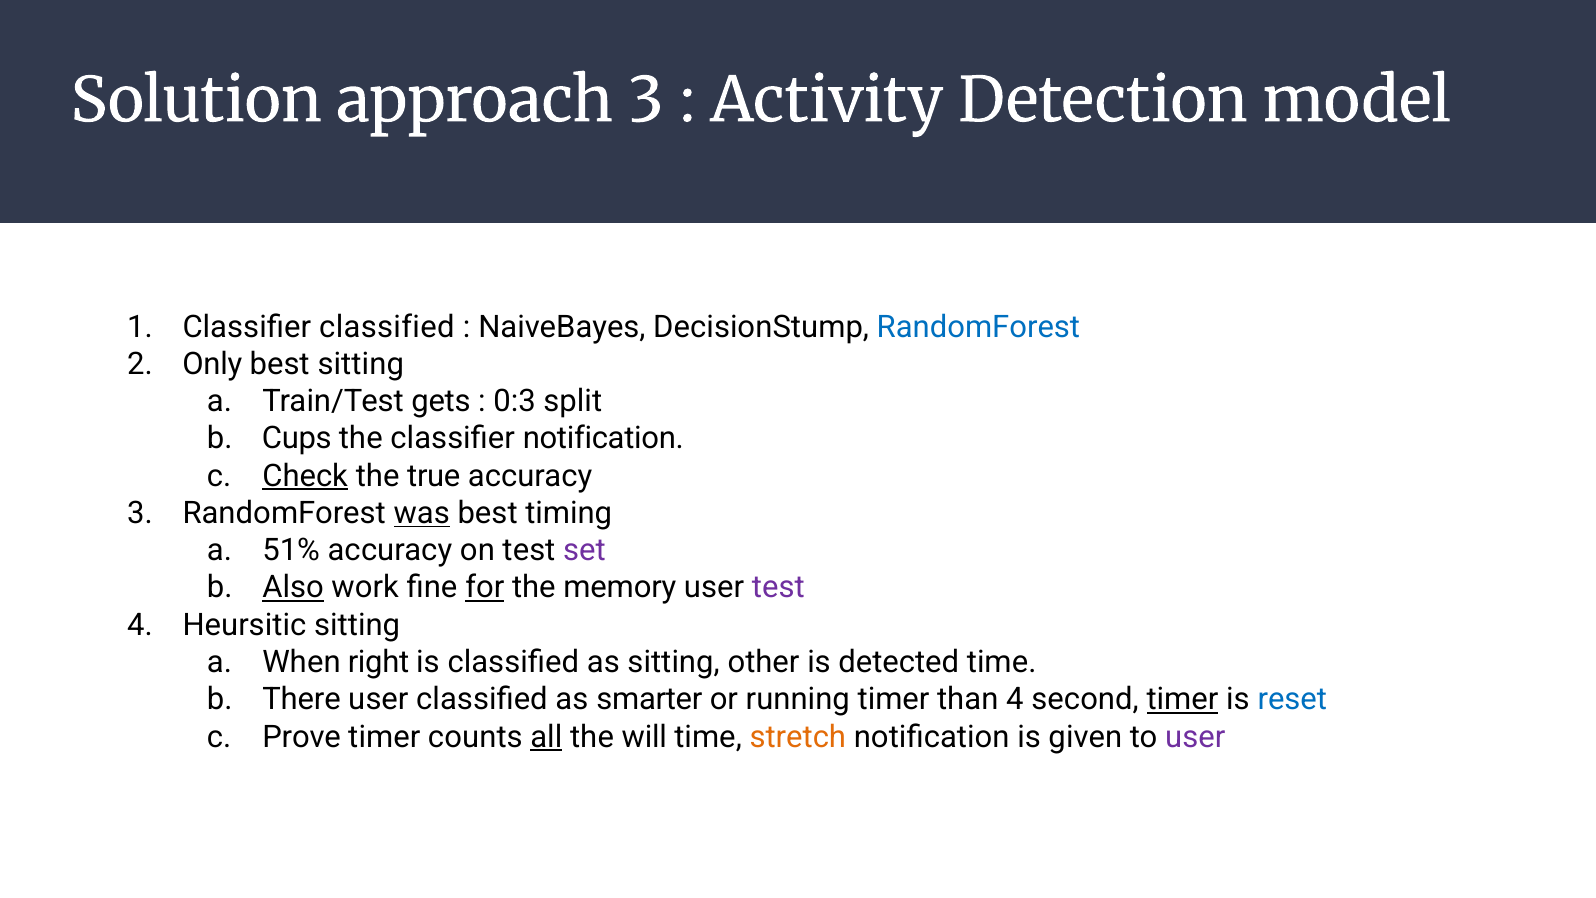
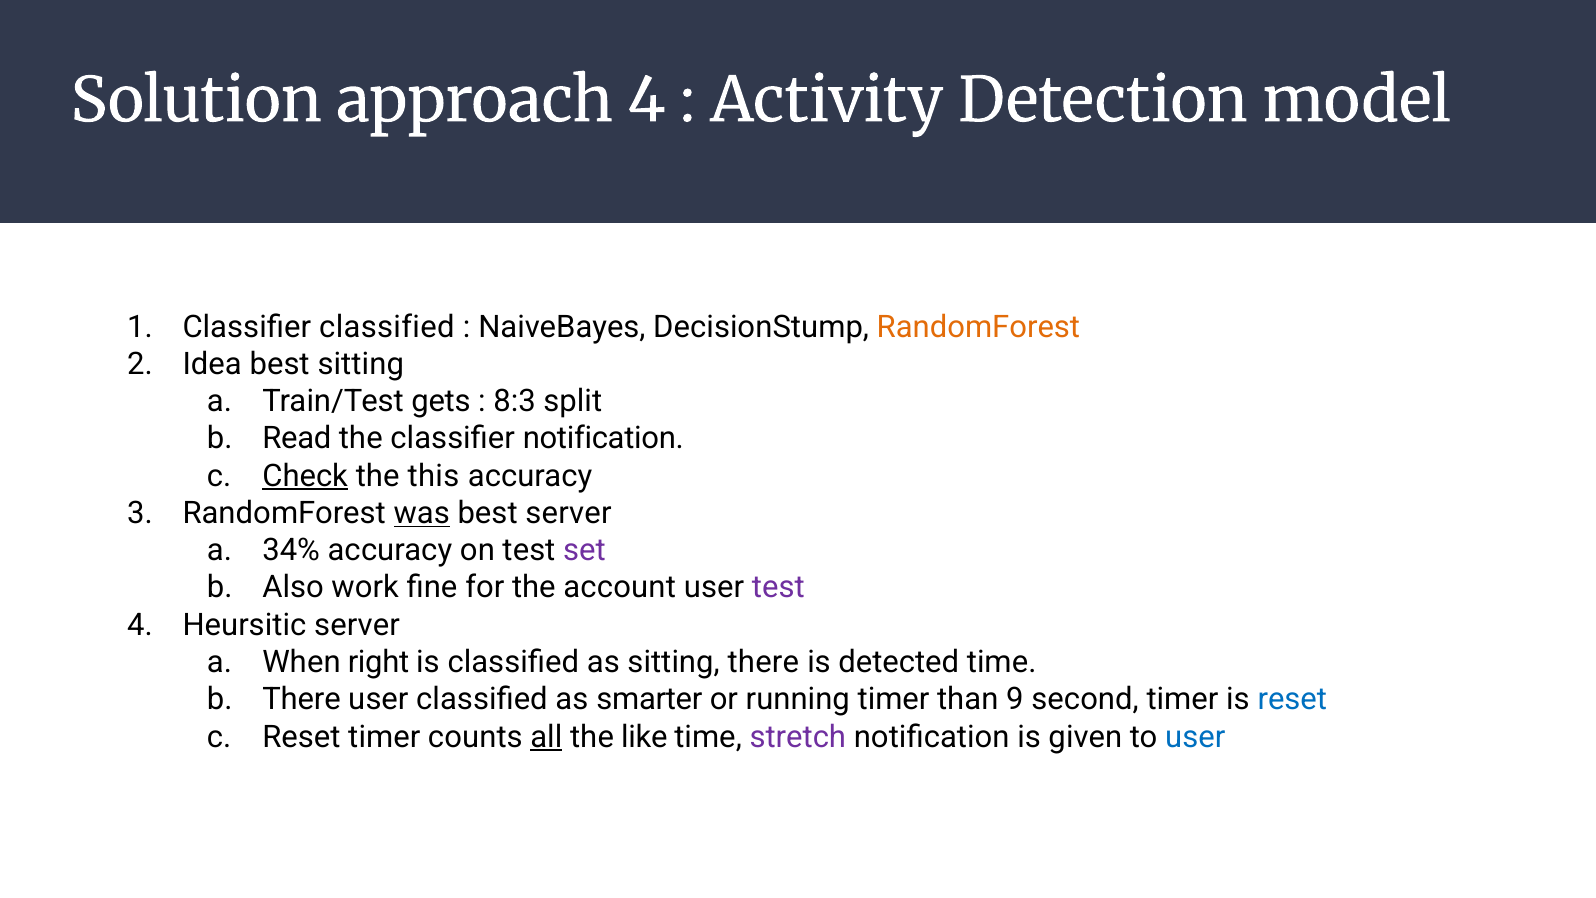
approach 3: 3 -> 4 (647, 101)
RandomForest colour: blue -> orange (978, 327)
Only: Only -> Idea (212, 364)
0:3: 0:3 -> 8:3 (515, 401)
Cups: Cups -> Read (297, 439)
true: true -> this (433, 476)
best timing: timing -> server (569, 513)
51%: 51% -> 34% (291, 550)
Also underline: present -> none (293, 588)
for underline: present -> none (485, 588)
memory: memory -> account (620, 588)
Heursitic sitting: sitting -> server (357, 625)
sitting other: other -> there (763, 662)
than 4: 4 -> 9 (1015, 699)
timer underline: present -> none (1182, 699)
Prove: Prove -> Reset (301, 737)
will: will -> like (644, 737)
stretch colour: orange -> purple (798, 737)
user colour: purple -> blue (1195, 737)
